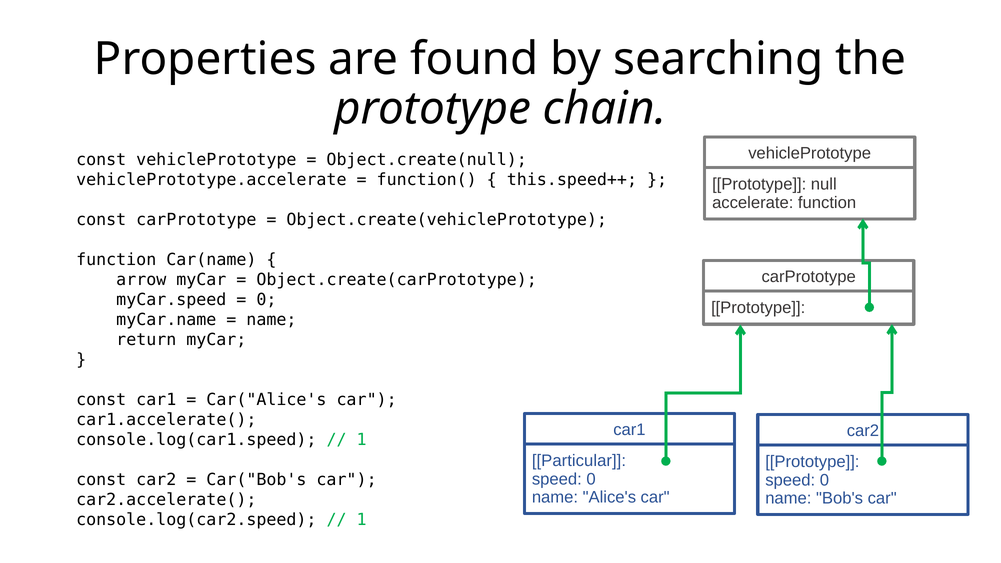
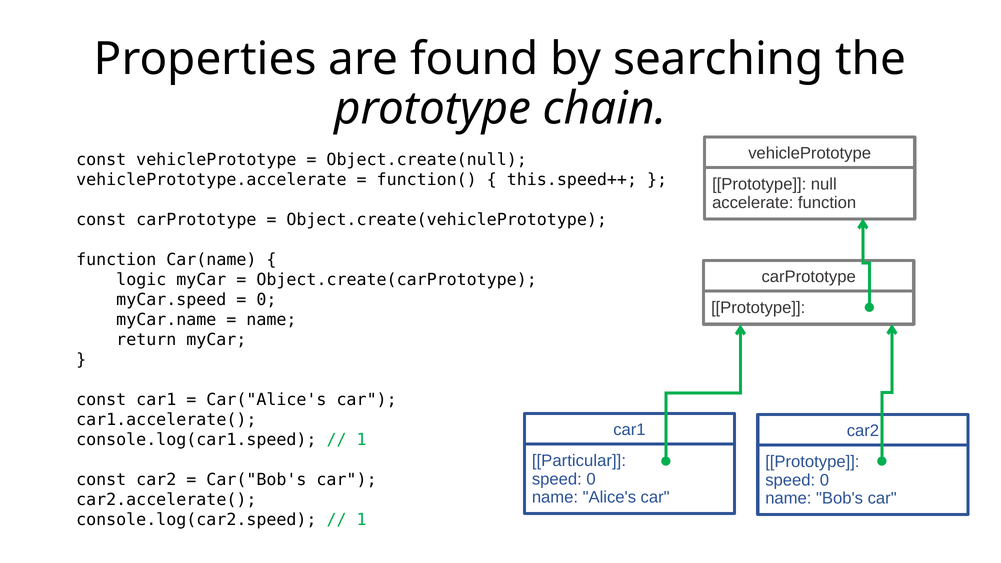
arrow: arrow -> logic (141, 280)
